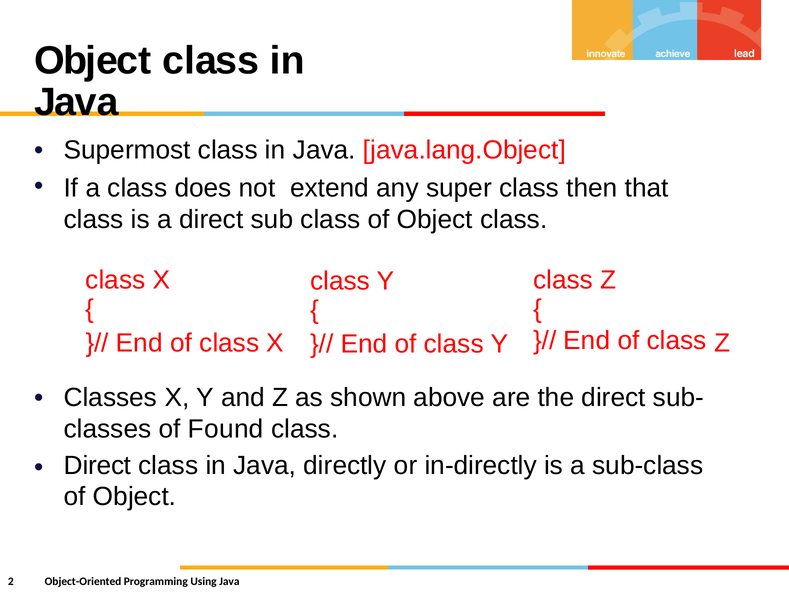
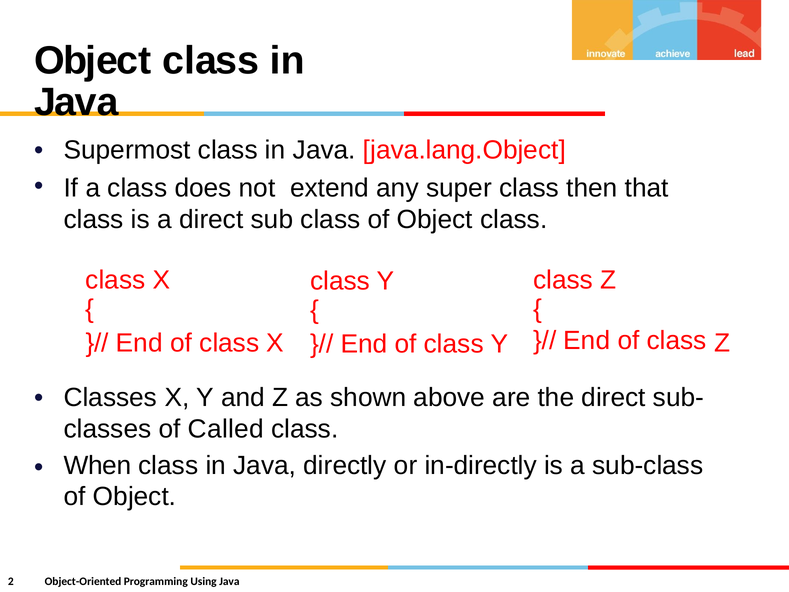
Found: Found -> Called (226, 429)
Direct: Direct -> When (98, 465)
